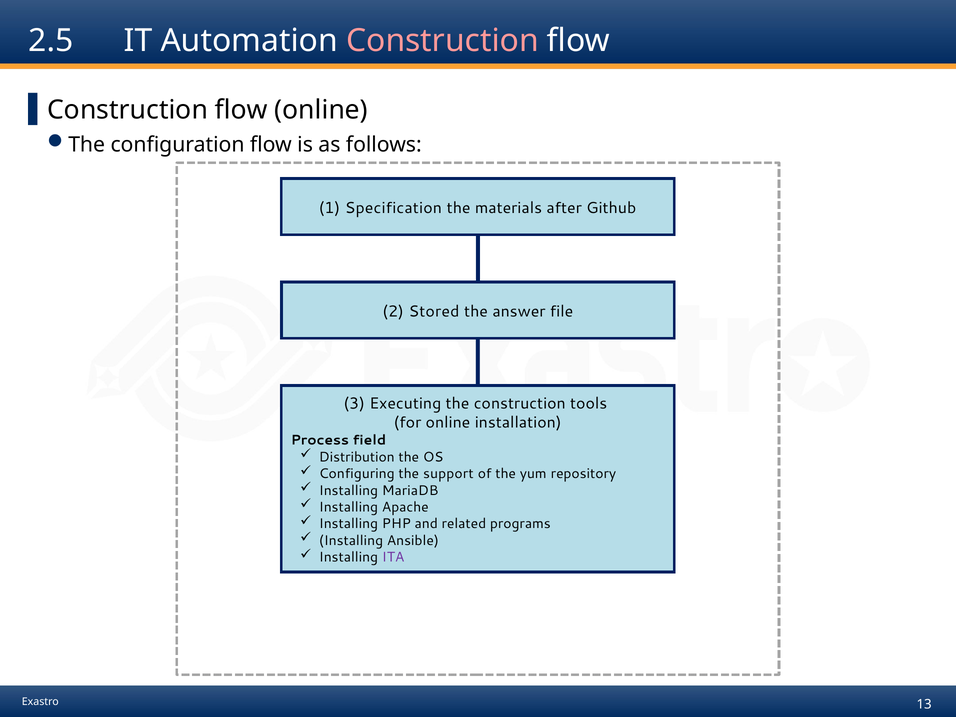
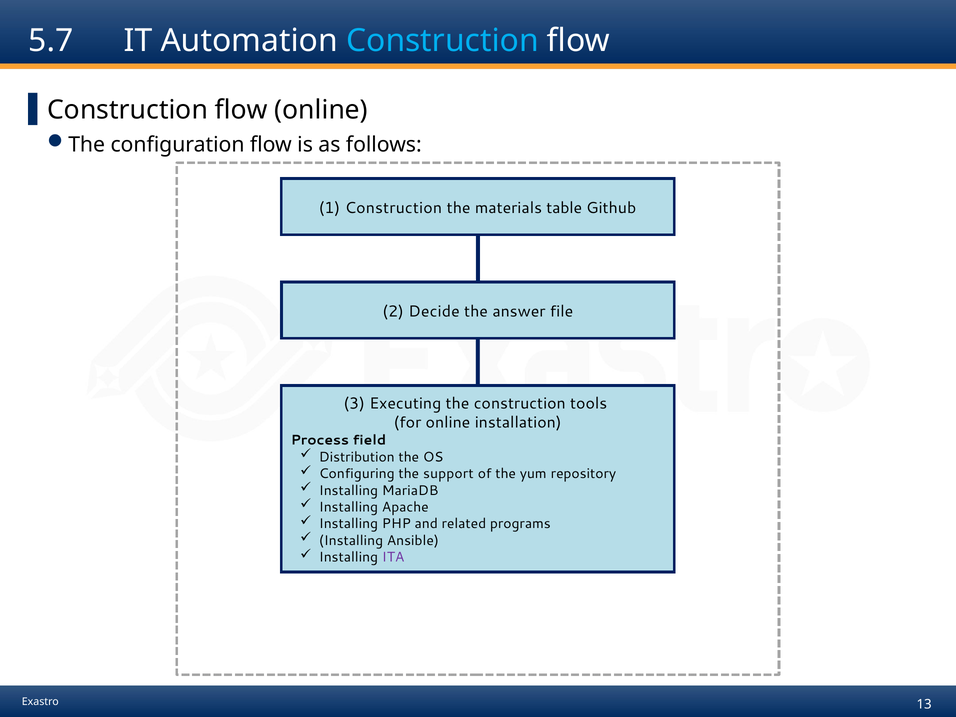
2.5: 2.5 -> 5.7 (51, 41)
Construction colour: pink -> light blue (442, 41)
1 Specification: Specification -> Construction (393, 208)
after: after -> table (564, 208)
Stored: Stored -> Decide (434, 311)
